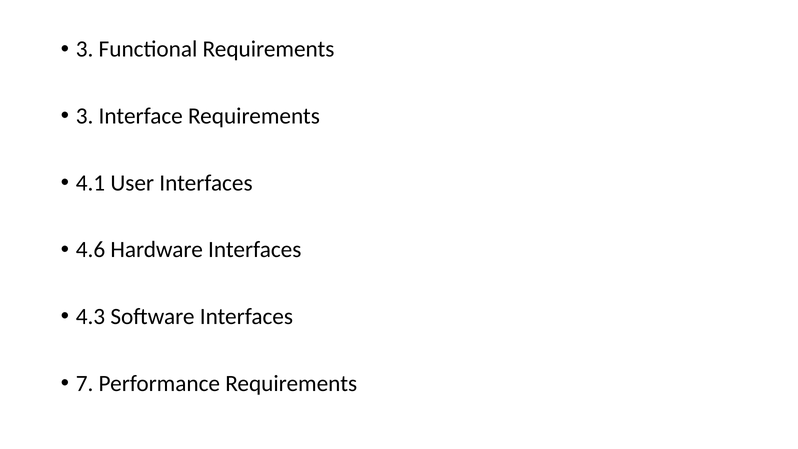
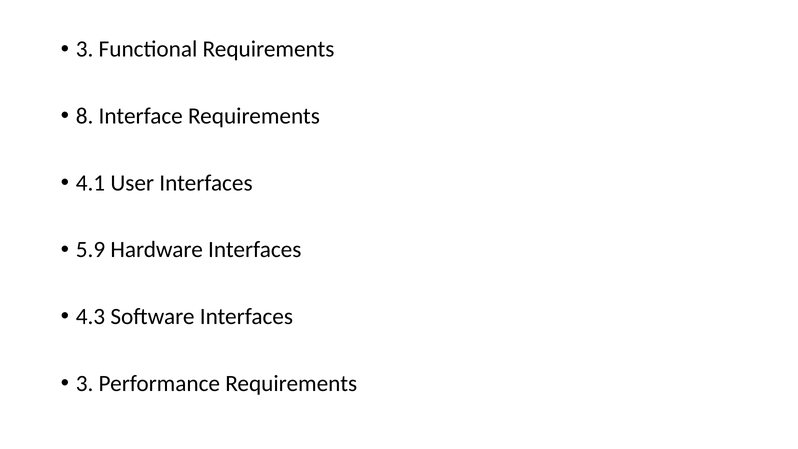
3: 3 -> 8 (85, 116)
4.6: 4.6 -> 5.9 (90, 250)
7: 7 -> 3 (85, 383)
